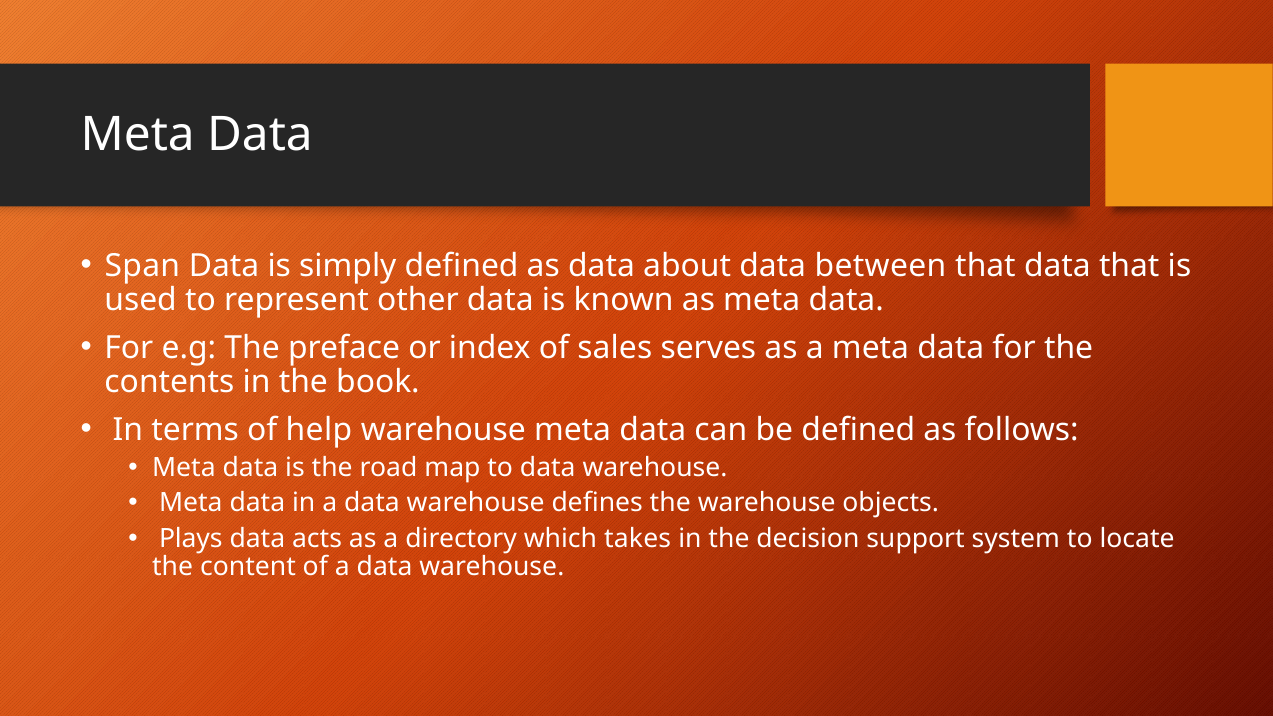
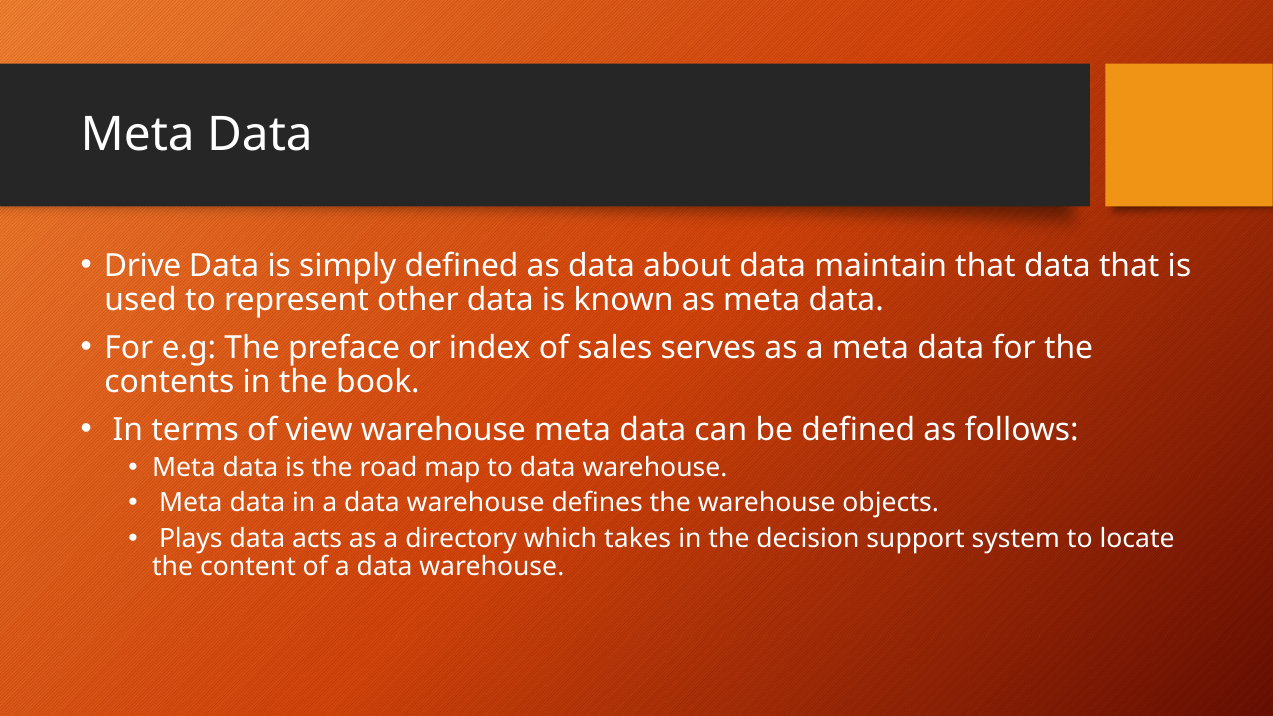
Span: Span -> Drive (143, 266)
between: between -> maintain (881, 266)
help: help -> view (319, 430)
